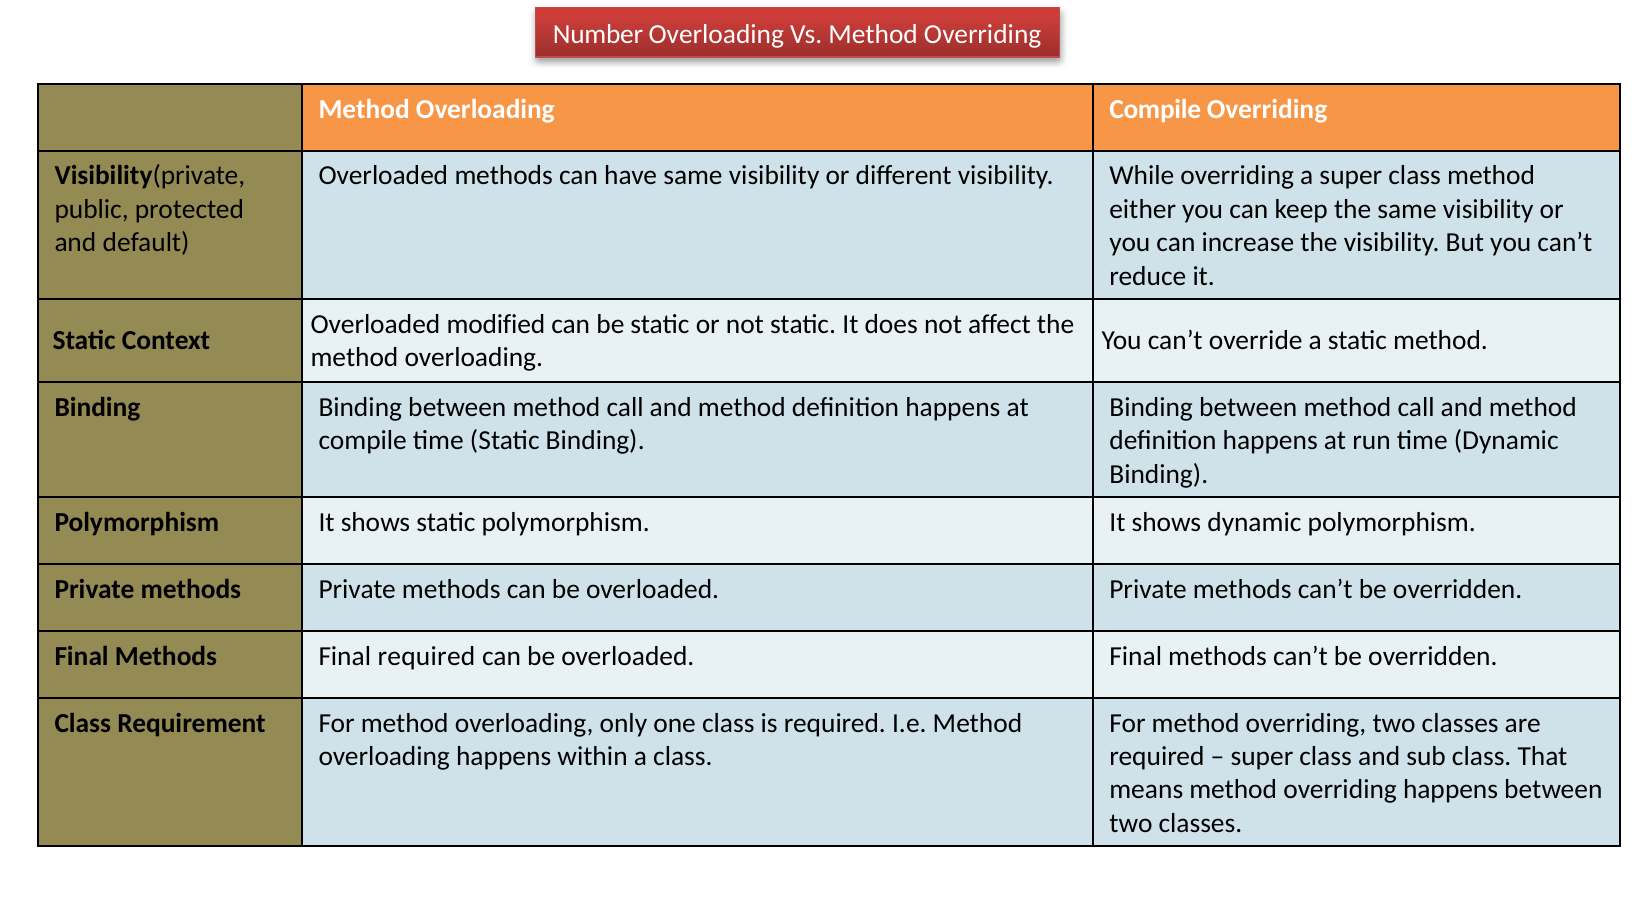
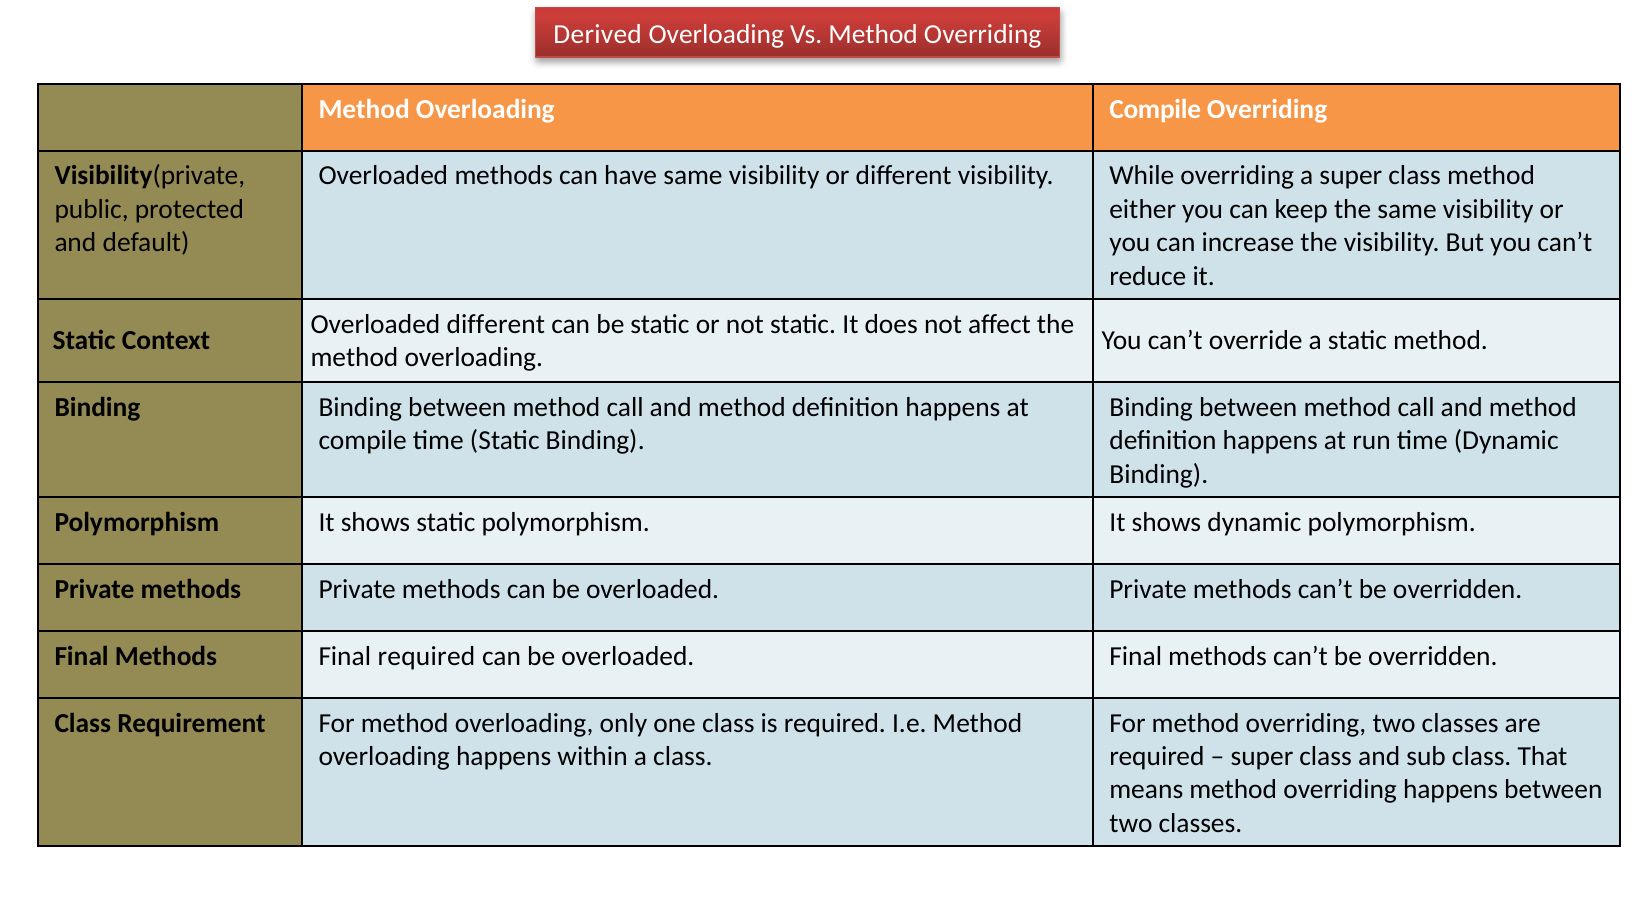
Number: Number -> Derived (598, 34)
Overloaded modified: modified -> different (496, 325)
